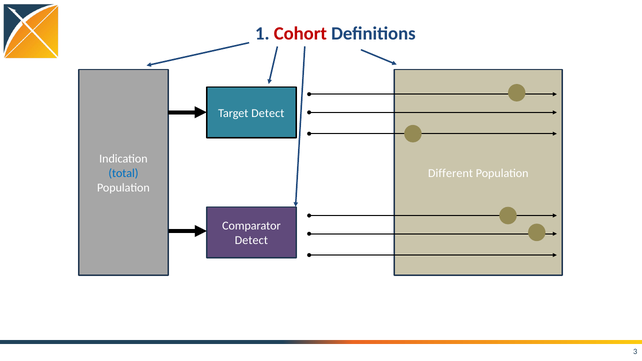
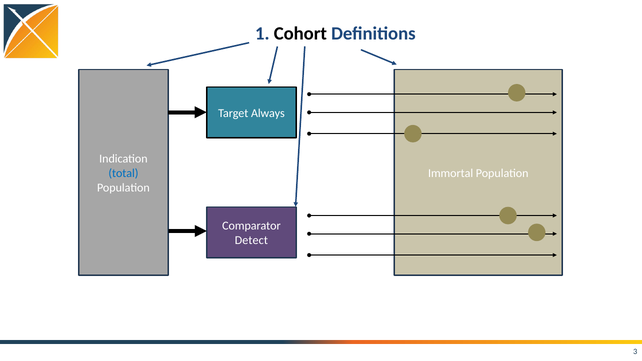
Cohort colour: red -> black (300, 34)
Target Detect: Detect -> Always (268, 113)
Different: Different -> Immortal (451, 173)
